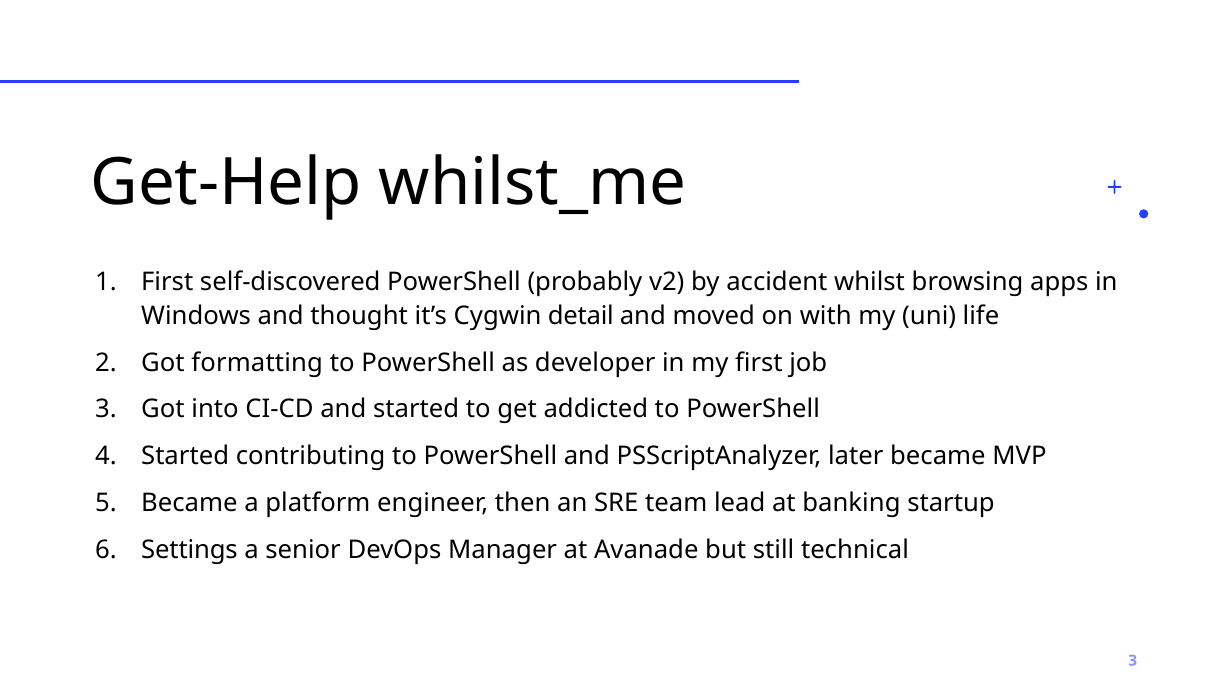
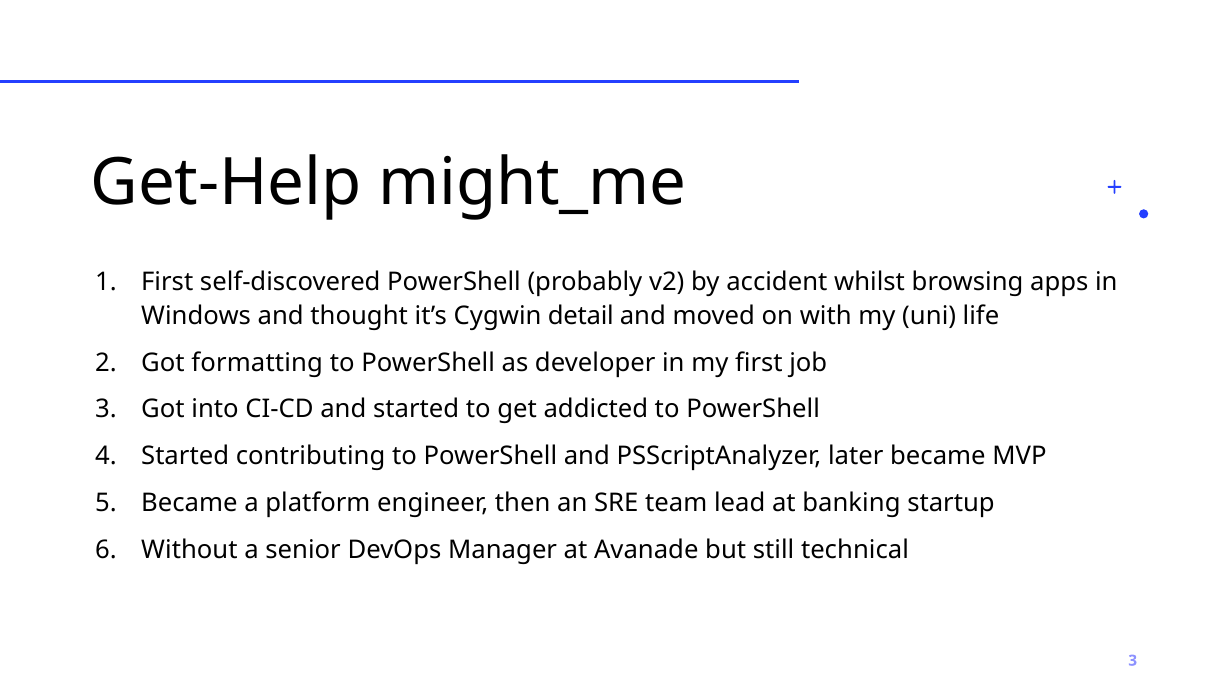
whilst_me: whilst_me -> might_me (533, 183)
Settings: Settings -> Without (189, 549)
